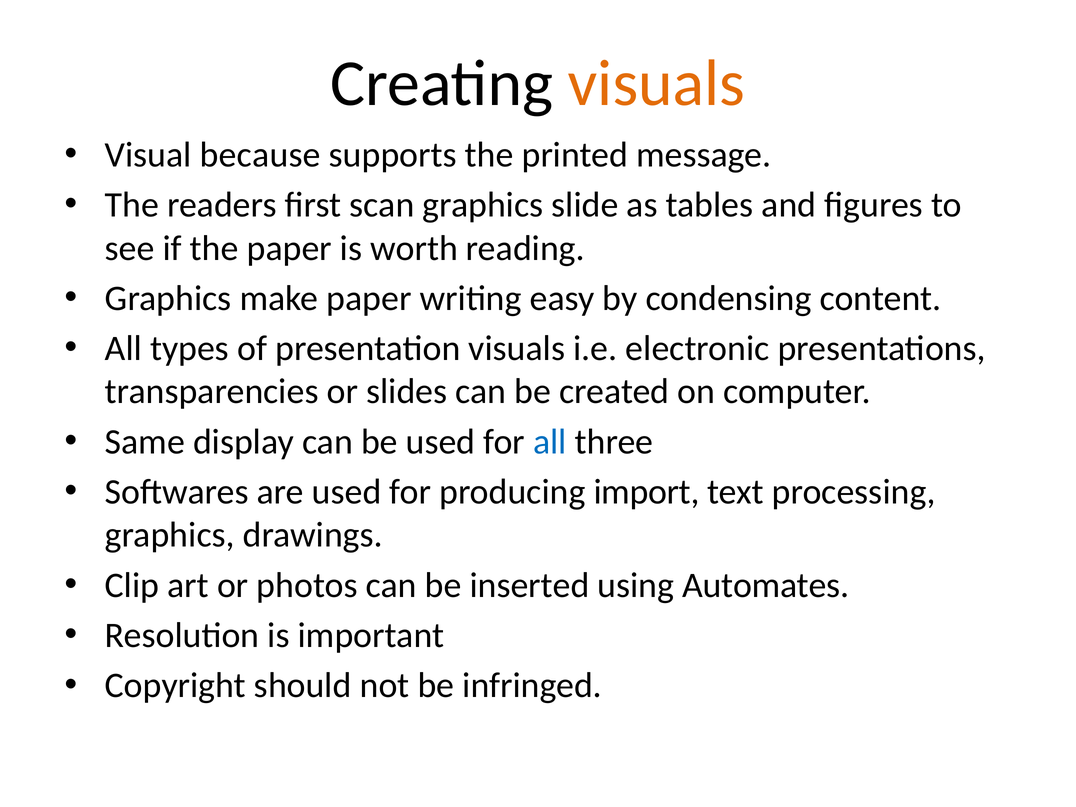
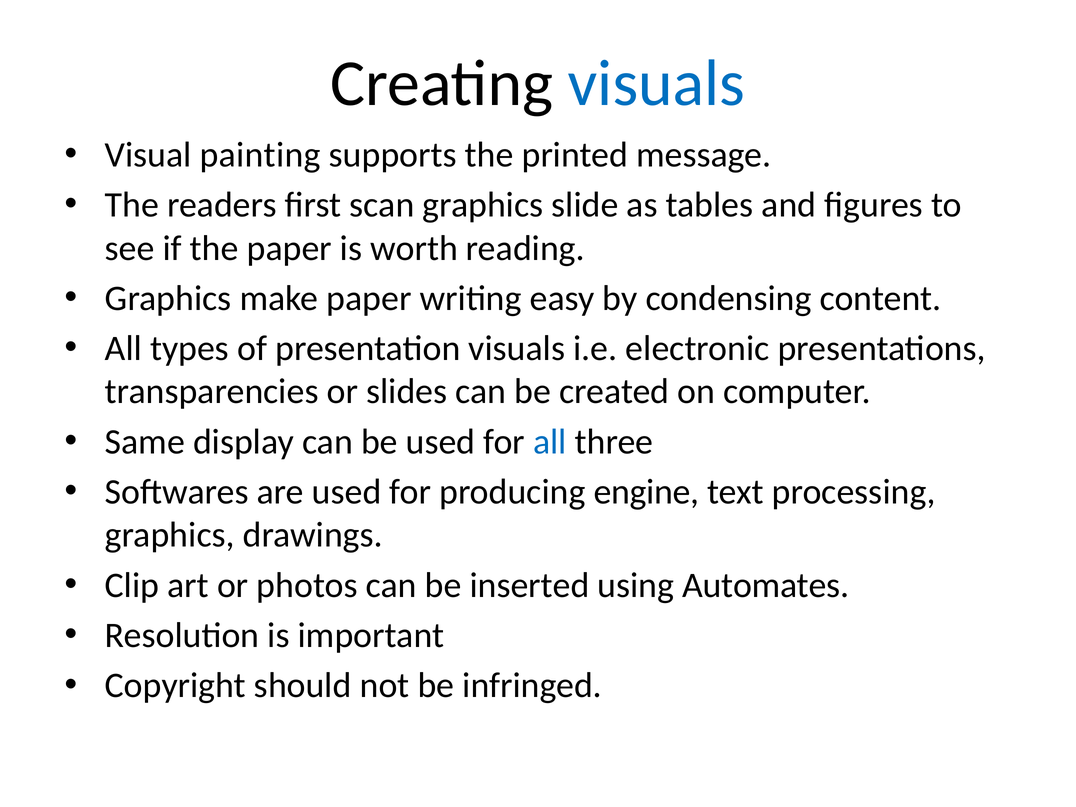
visuals colour: orange -> blue (656, 83)
because: because -> painting (260, 155)
import: import -> engine (647, 492)
